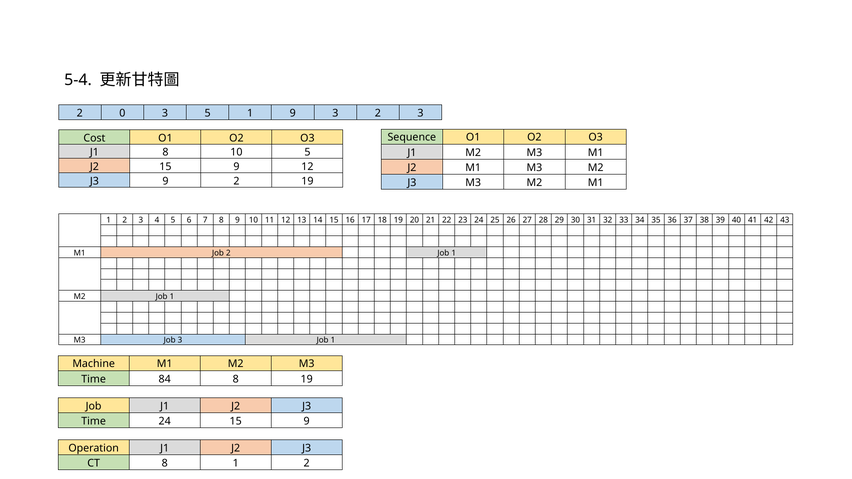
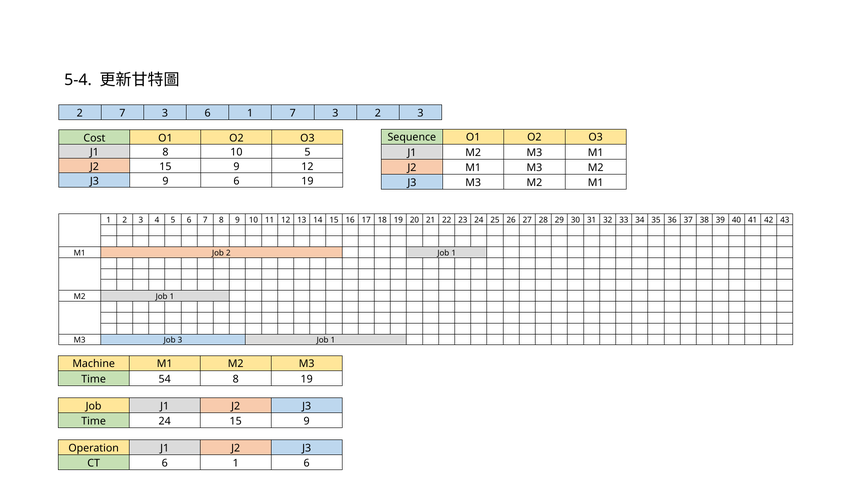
2 0: 0 -> 7 (122, 113)
3 5: 5 -> 6 (208, 113)
1 9: 9 -> 7 (293, 113)
J3 9 2: 2 -> 6 (236, 181)
84: 84 -> 54 (165, 379)
CT 8: 8 -> 6 (165, 464)
2: 2 -> 6 (307, 464)
